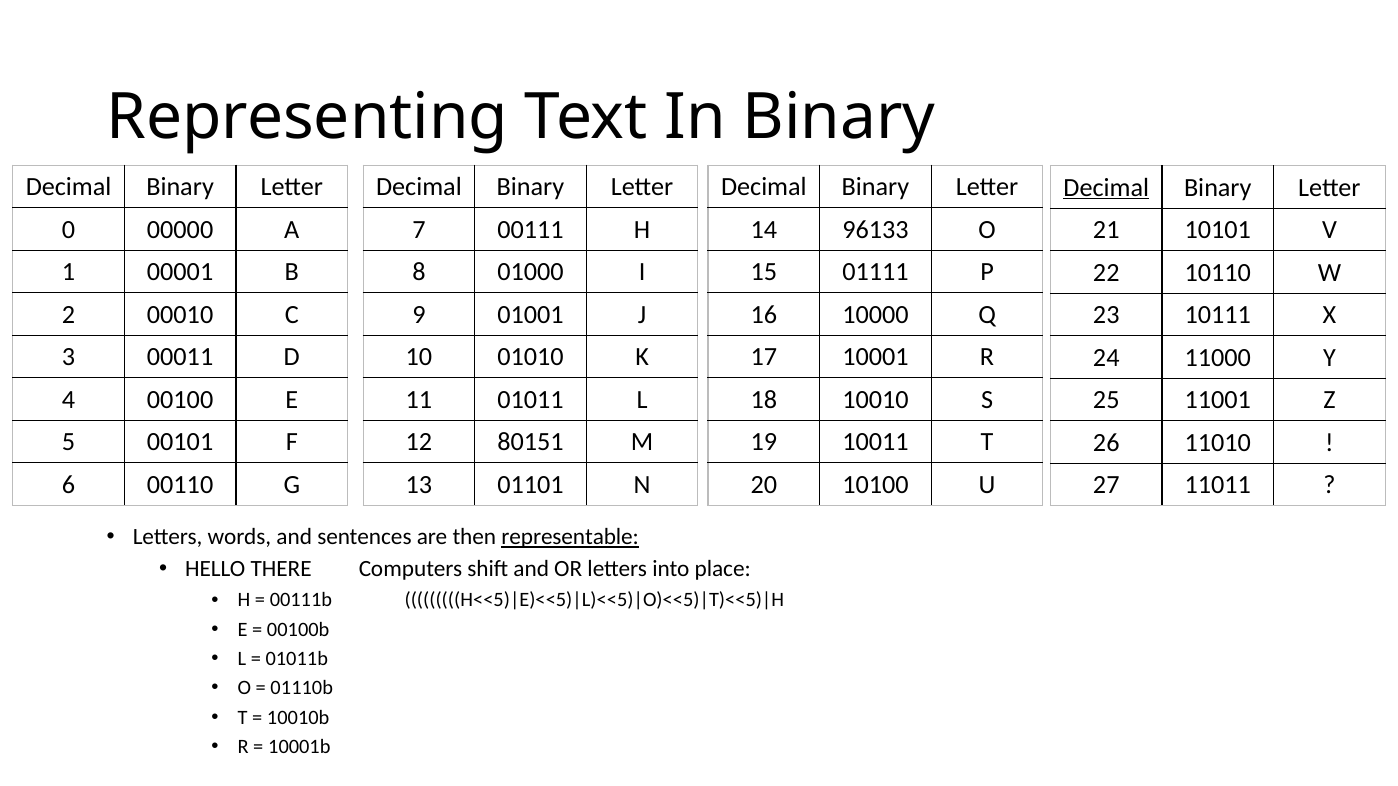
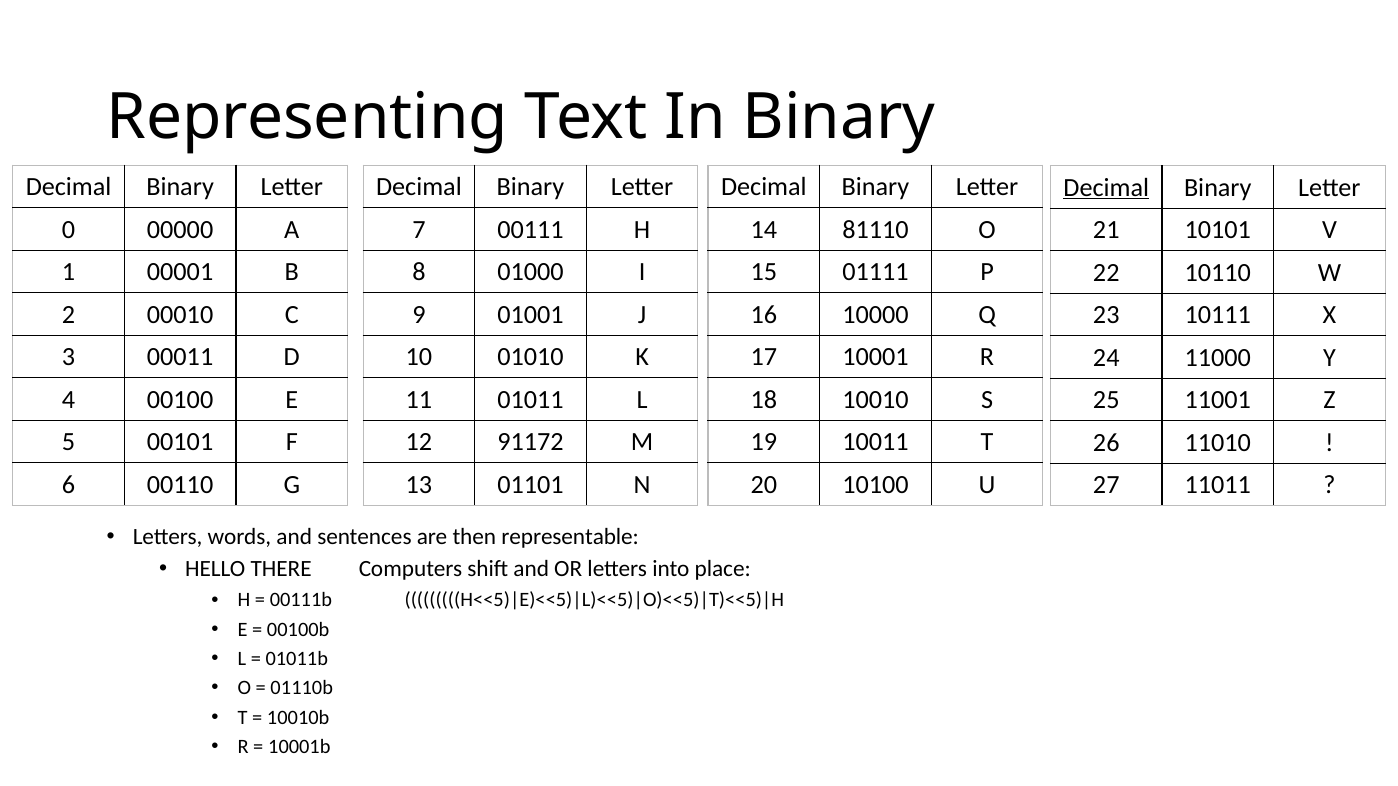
96133: 96133 -> 81110 (875, 230)
80151: 80151 -> 91172 (530, 442)
representable underline: present -> none (570, 537)
